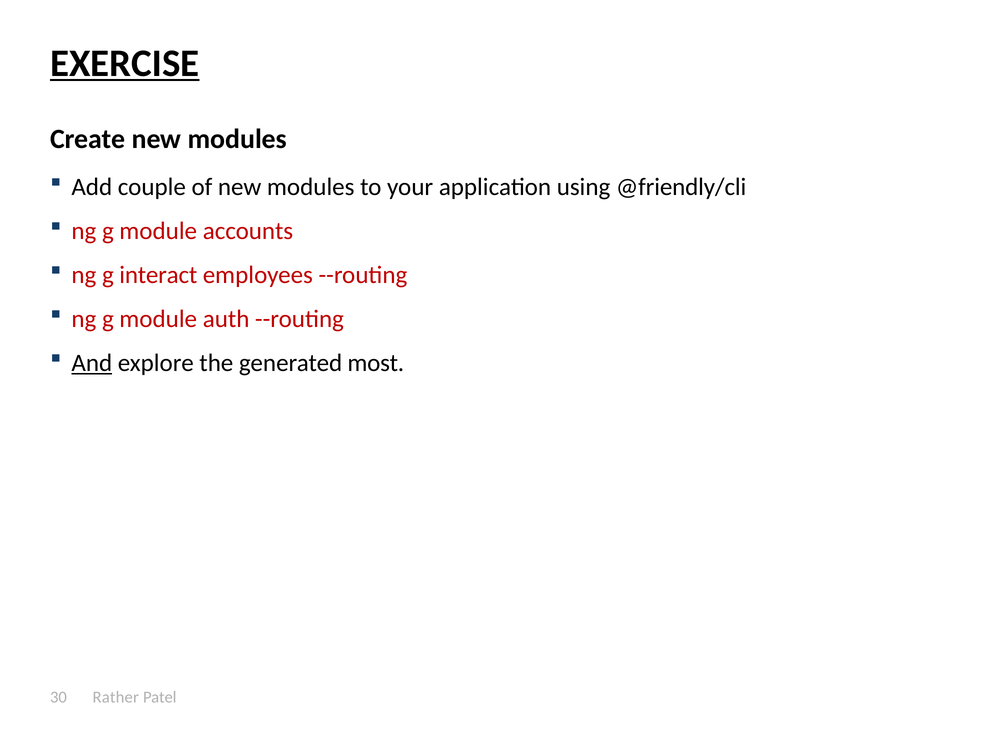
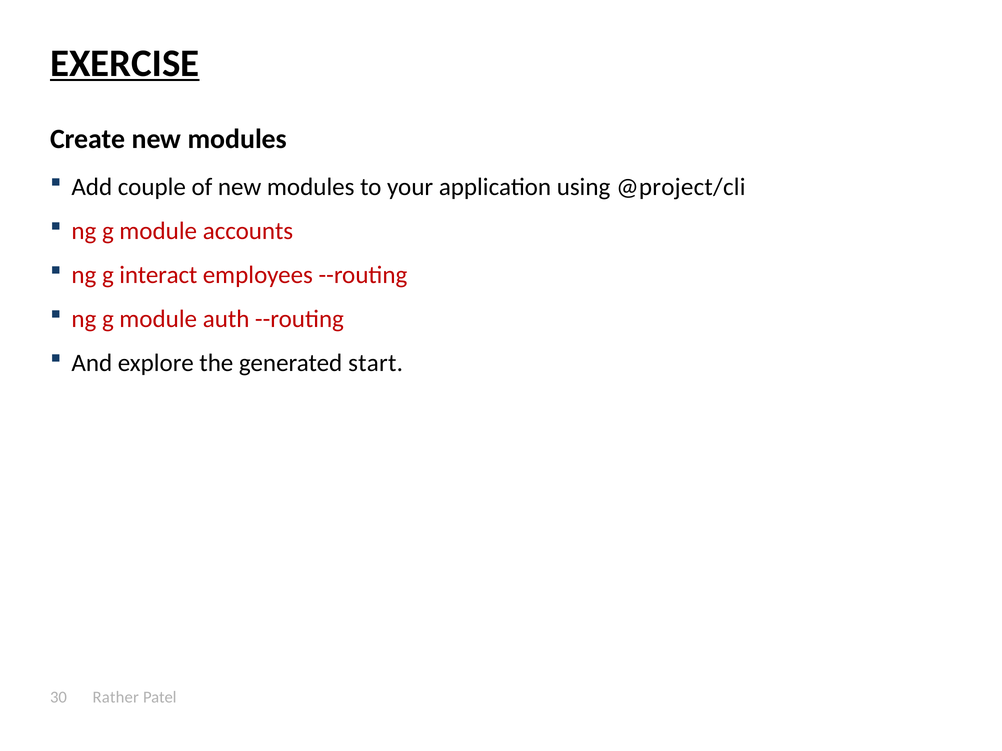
@friendly/cli: @friendly/cli -> @project/cli (681, 187)
And underline: present -> none (92, 363)
most: most -> start (376, 363)
